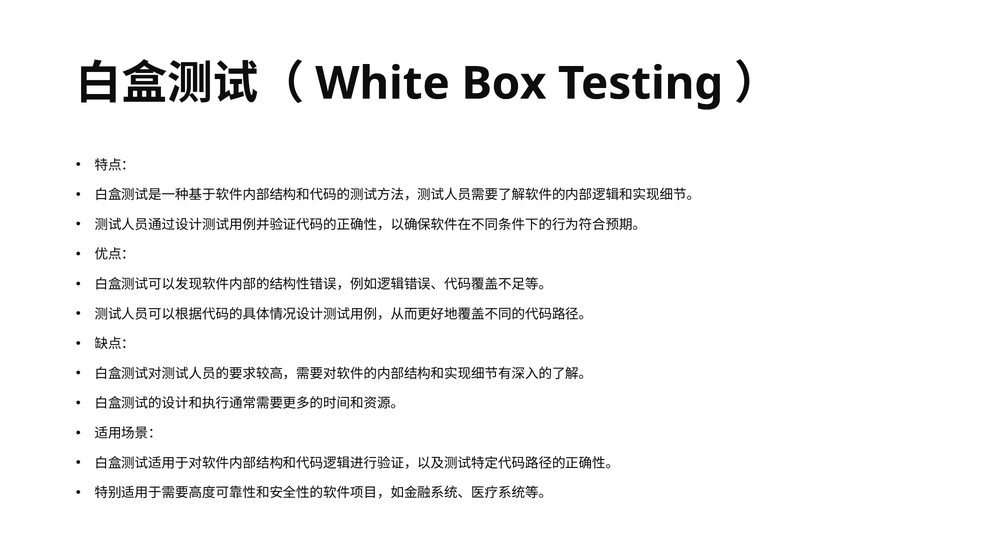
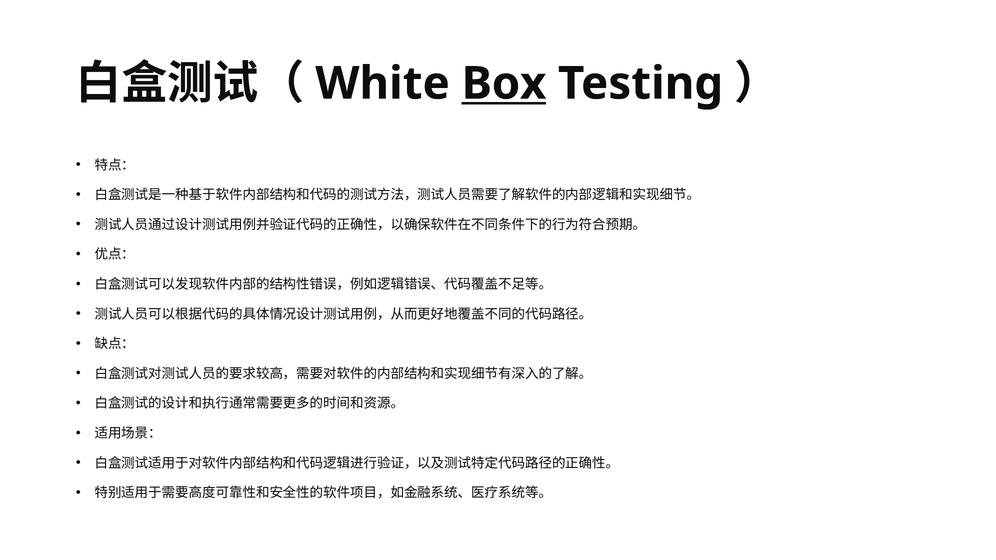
Box underline: none -> present (504, 84)
